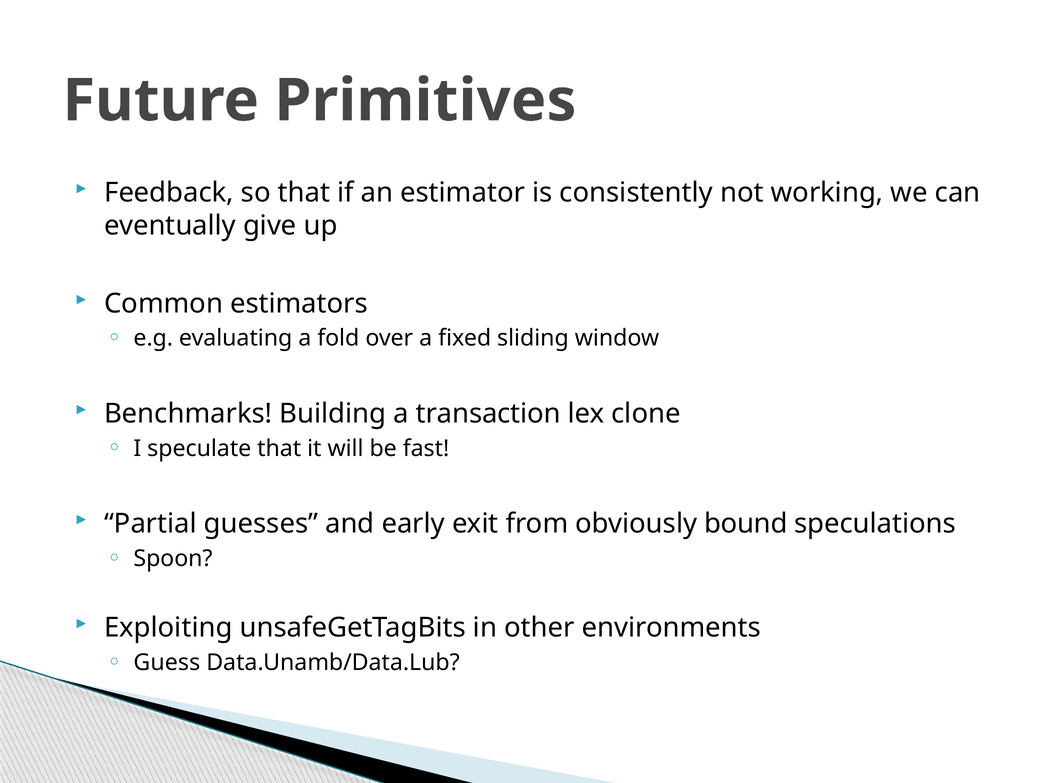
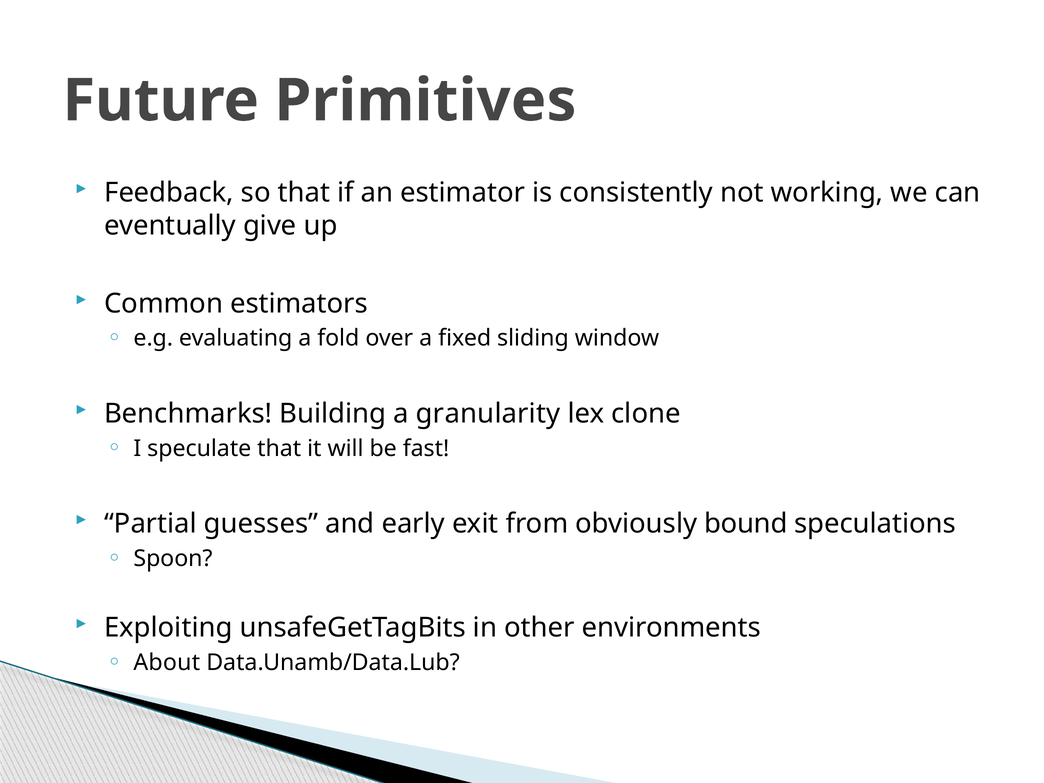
transaction: transaction -> granularity (488, 414)
Guess: Guess -> About (167, 663)
